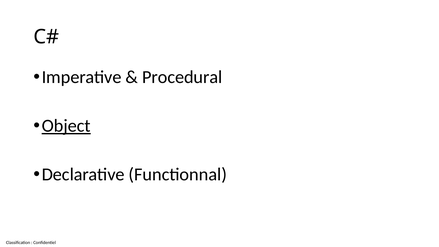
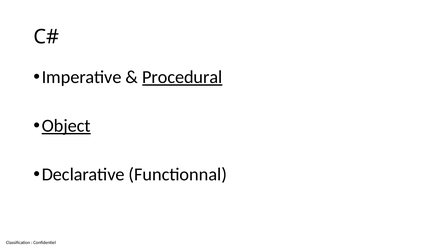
Procedural underline: none -> present (182, 77)
